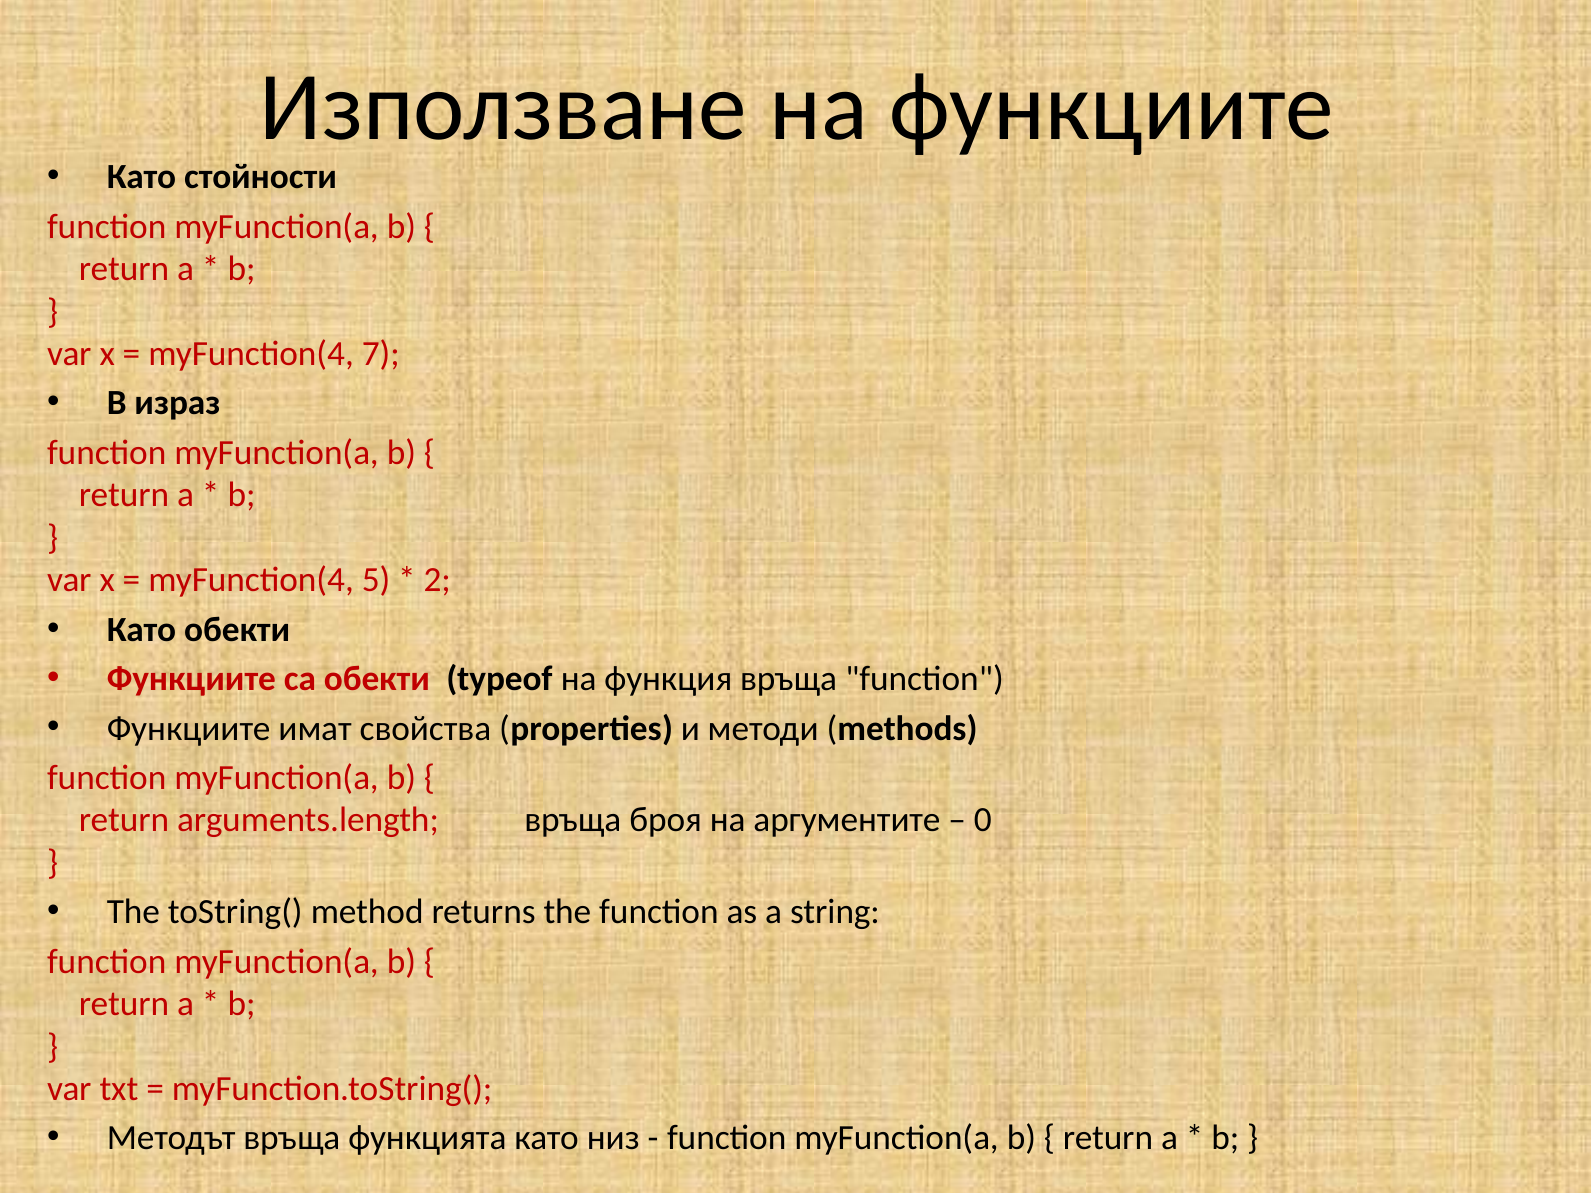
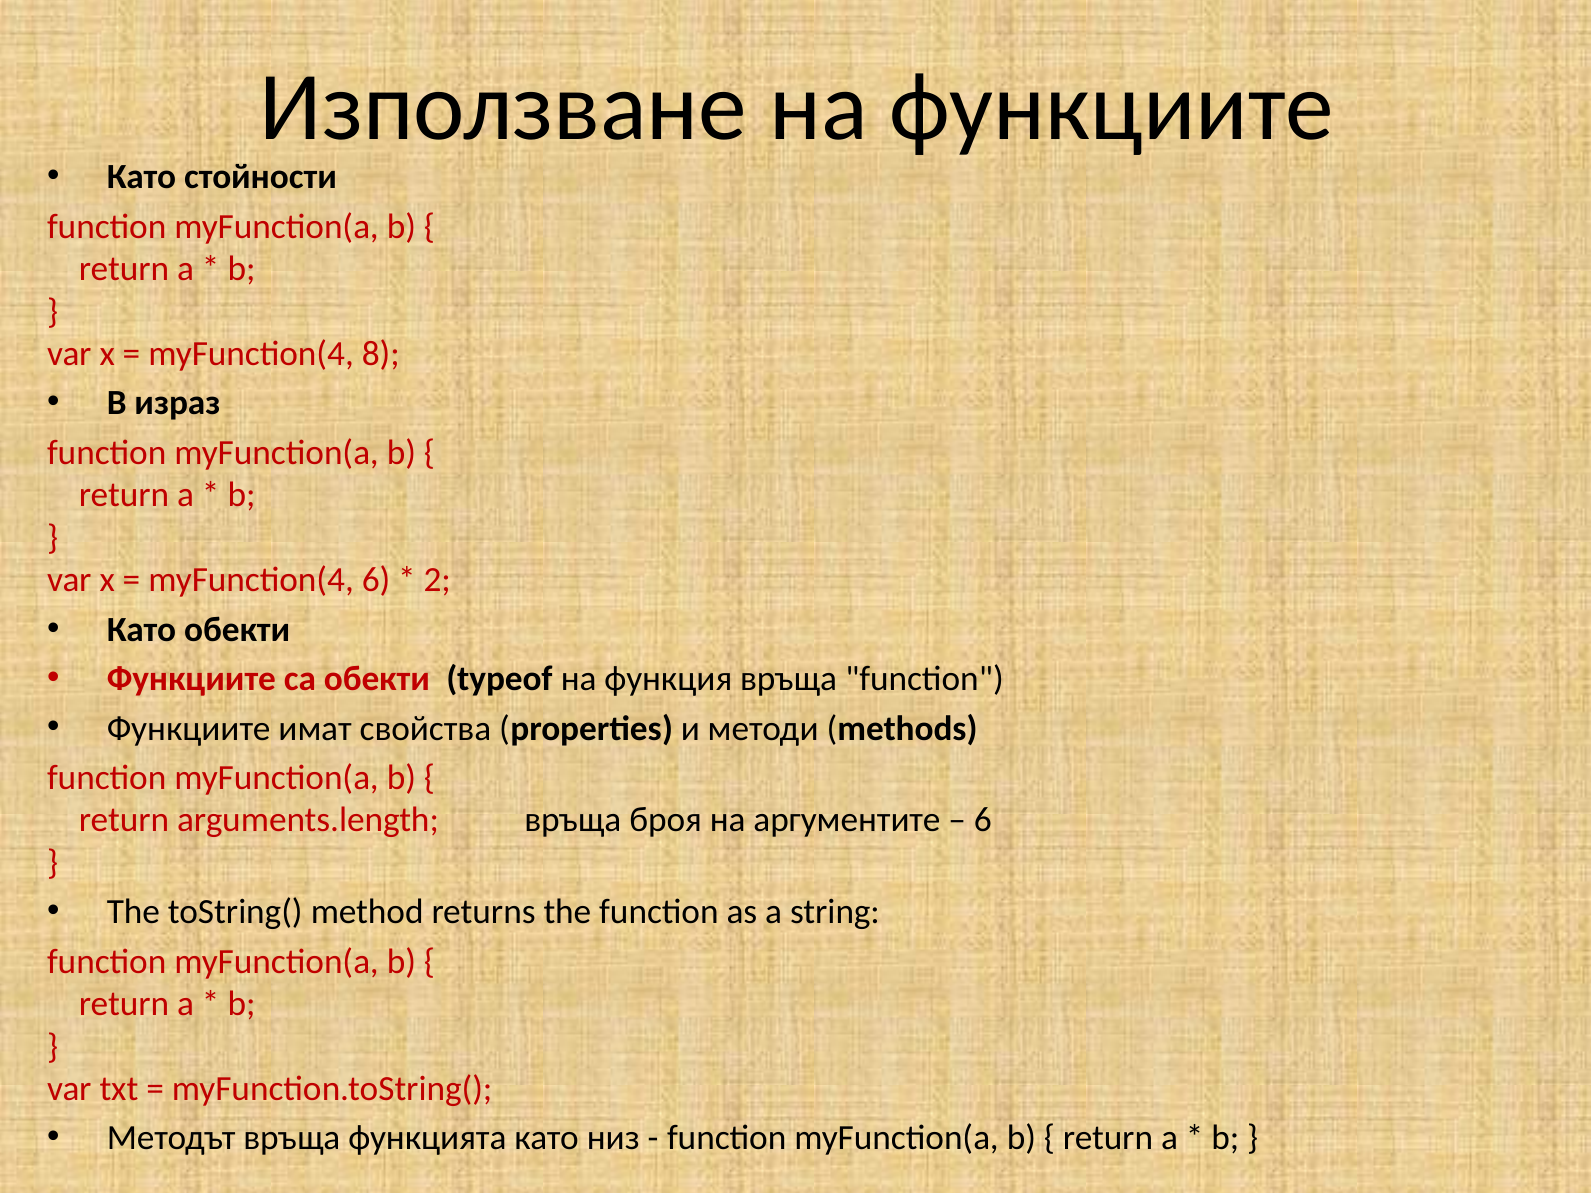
7: 7 -> 8 (381, 354)
myFunction(4 5: 5 -> 6 (376, 580)
0: 0 -> 6 (983, 820)
